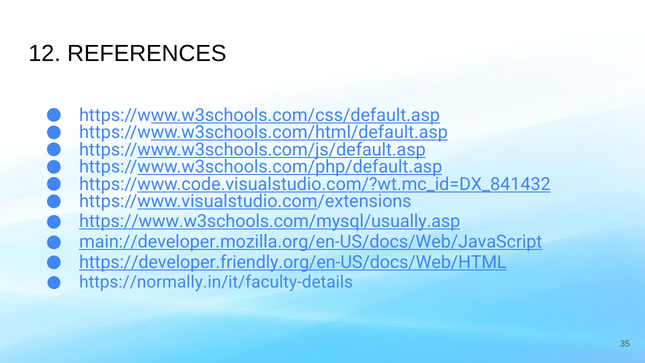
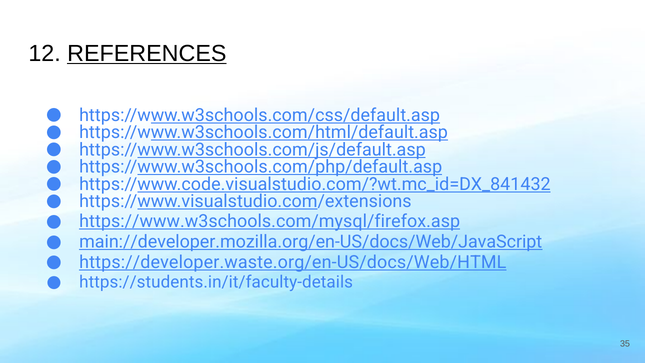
REFERENCES underline: none -> present (147, 53)
https://www.w3schools.com/mysql/usually.asp: https://www.w3schools.com/mysql/usually.asp -> https://www.w3schools.com/mysql/firefox.asp (270, 221)
https://developer.friendly.org/en-US/docs/Web/HTML: https://developer.friendly.org/en-US/docs/Web/HTML -> https://developer.waste.org/en-US/docs/Web/HTML (293, 262)
https://normally.in/it/faculty-details: https://normally.in/it/faculty-details -> https://students.in/it/faculty-details (216, 282)
